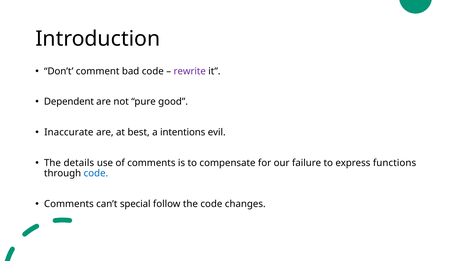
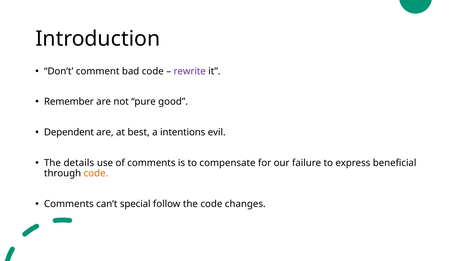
Dependent: Dependent -> Remember (69, 102)
Inaccurate: Inaccurate -> Dependent (69, 132)
functions: functions -> beneficial (395, 163)
code colour: blue -> orange (96, 173)
